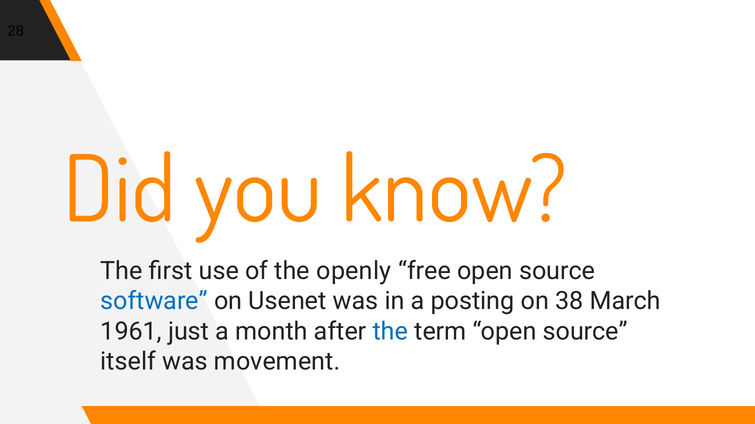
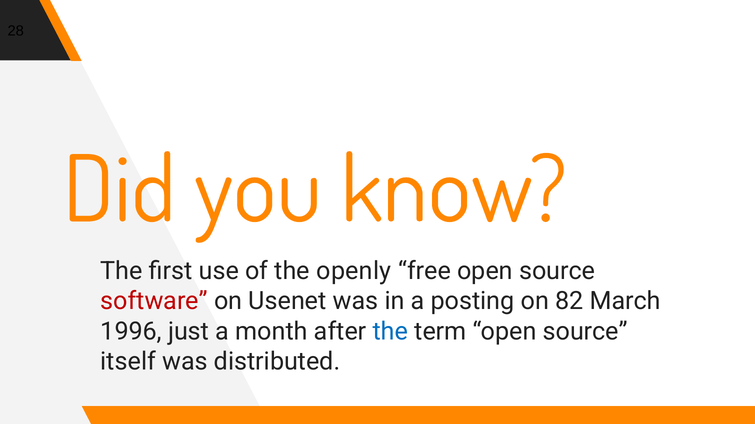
software colour: blue -> red (154, 302)
38: 38 -> 82 (569, 302)
1961: 1961 -> 1996 (131, 332)
movement: movement -> distributed (277, 362)
